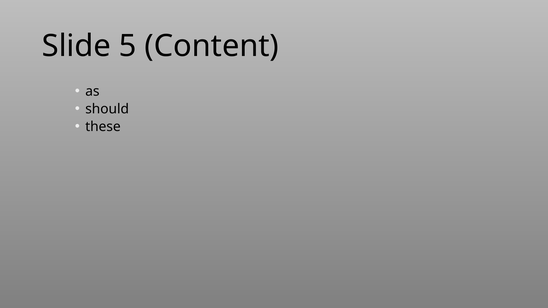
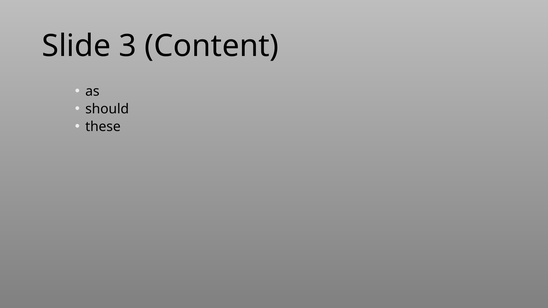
5: 5 -> 3 (128, 46)
